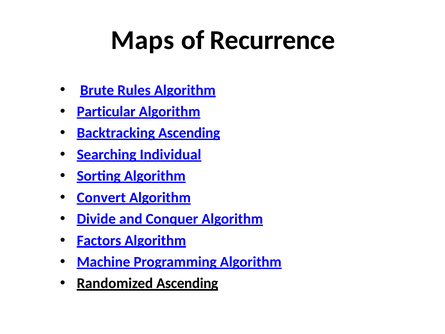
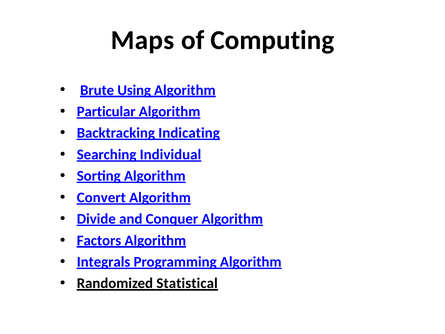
Recurrence: Recurrence -> Computing (272, 40)
Rules: Rules -> Using (134, 90)
Backtracking Ascending: Ascending -> Indicating (189, 133)
Machine: Machine -> Integrals (104, 262)
Randomized Ascending: Ascending -> Statistical (187, 283)
